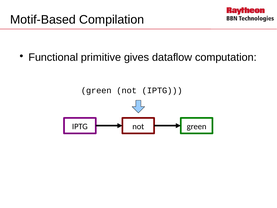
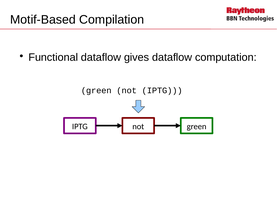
Functional primitive: primitive -> dataflow (101, 57)
